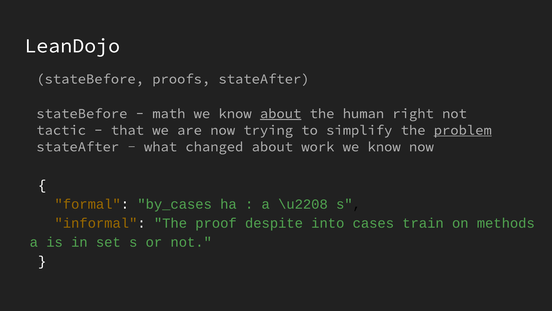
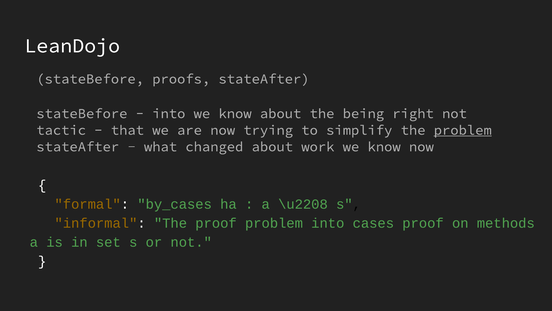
math: math -> into (169, 113)
about underline: present -> none (281, 113)
human: human -> being (363, 113)
proof despite: despite -> problem (274, 223)
cases train: train -> proof (423, 223)
